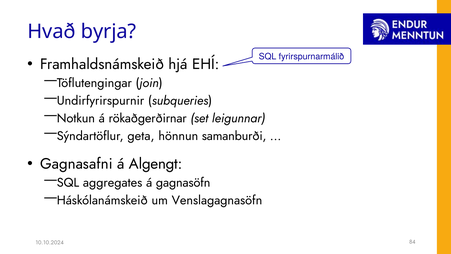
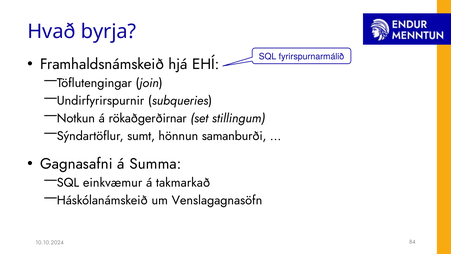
leigunnar: leigunnar -> stillingum (239, 118)
geta: geta -> sumt (141, 136)
Algengt: Algengt -> Summa (155, 164)
aggregates: aggregates -> einkvæmur (113, 183)
gagnasöfn: gagnasöfn -> takmarkað (183, 183)
